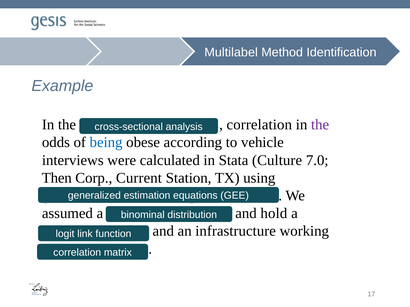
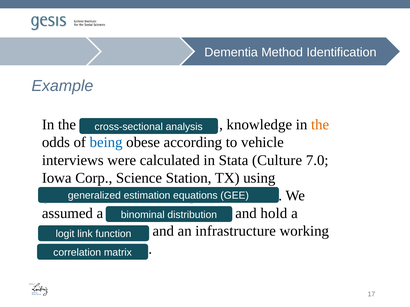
Multilabel: Multilabel -> Dementia (231, 52)
correlation: correlation -> knowledge (259, 125)
the colour: purple -> orange (320, 125)
Then: Then -> Iowa (57, 178)
Current: Current -> Science (139, 178)
